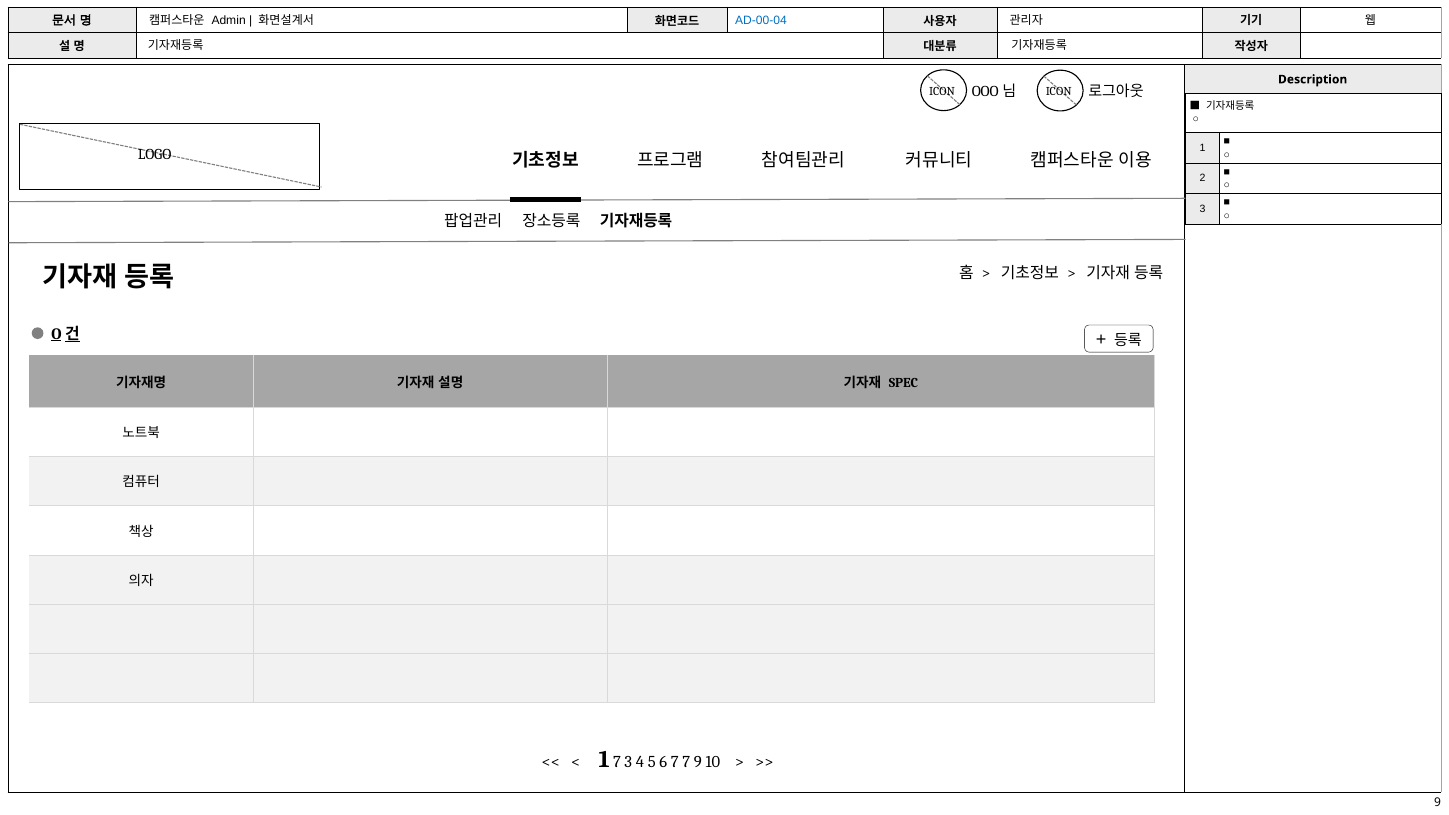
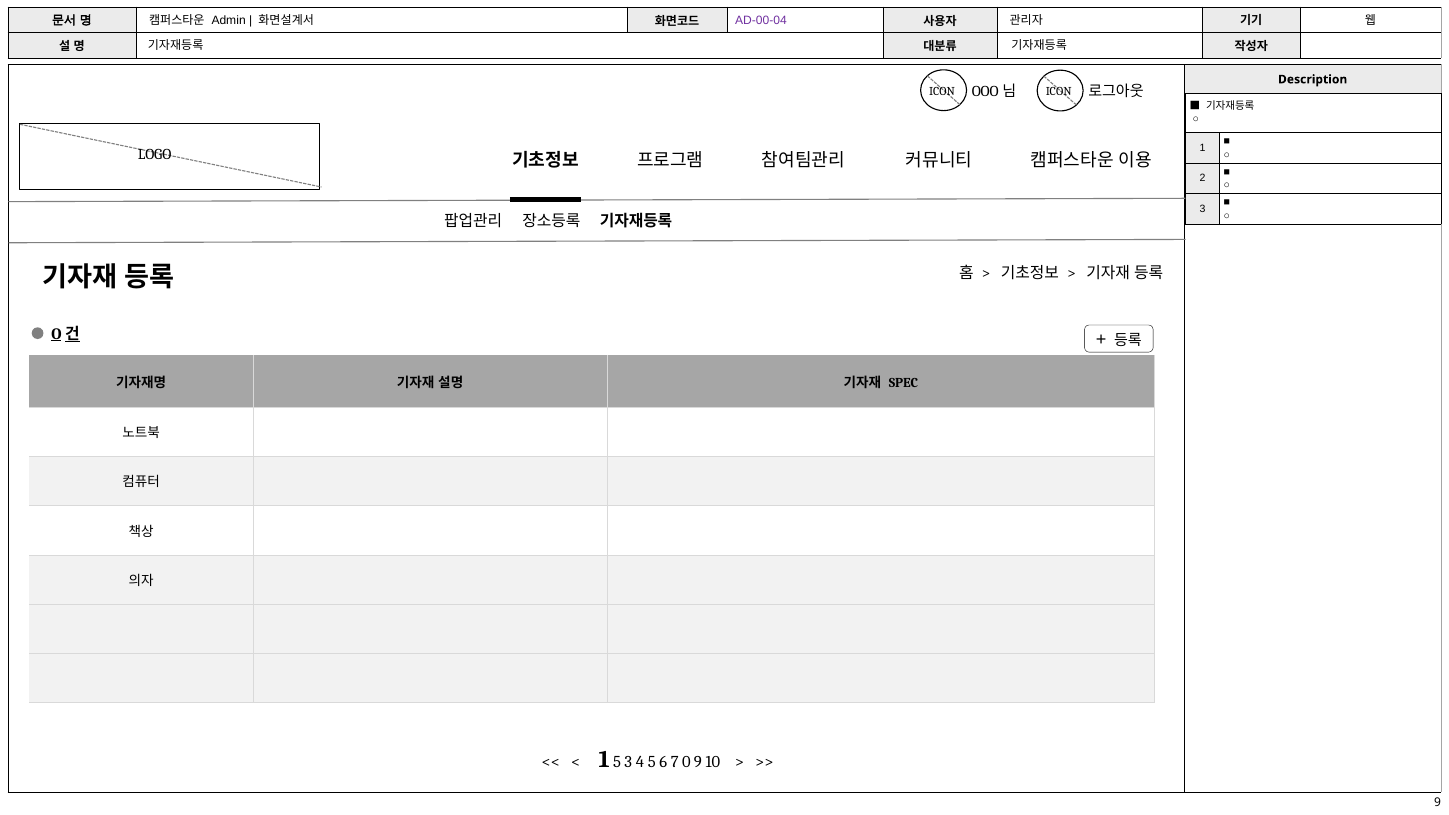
AD-00-04 colour: blue -> purple (761, 21)
1 7: 7 -> 5 (617, 762)
7 7: 7 -> 0 (686, 762)
